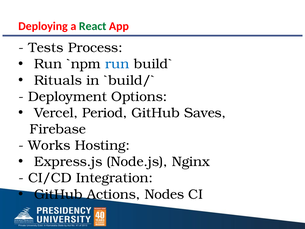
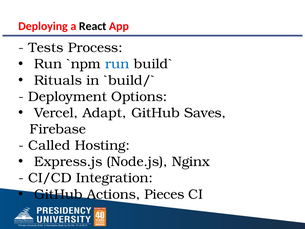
React colour: green -> black (93, 26)
Period: Period -> Adapt (105, 113)
Works: Works -> Called (49, 145)
Nodes: Nodes -> Pieces (164, 194)
